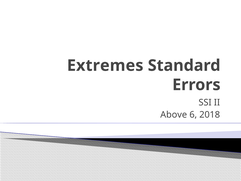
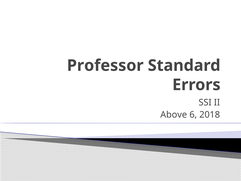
Extremes: Extremes -> Professor (105, 65)
